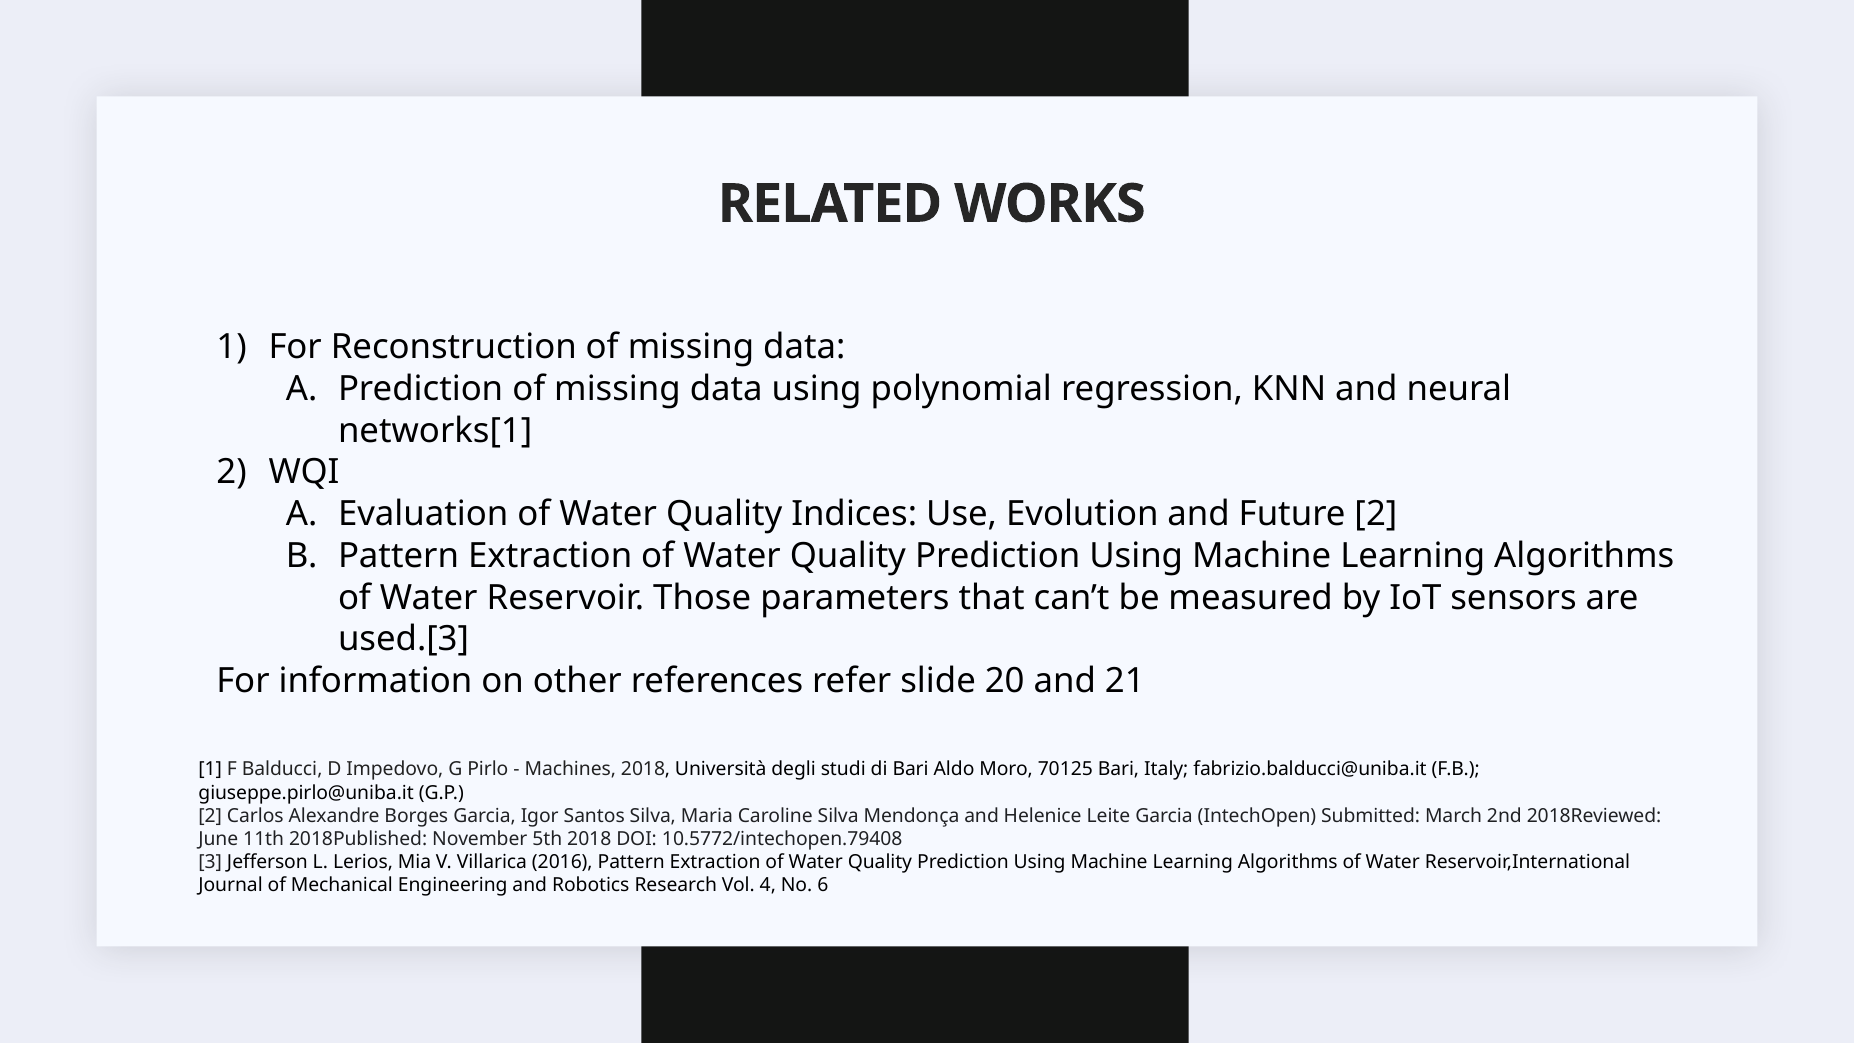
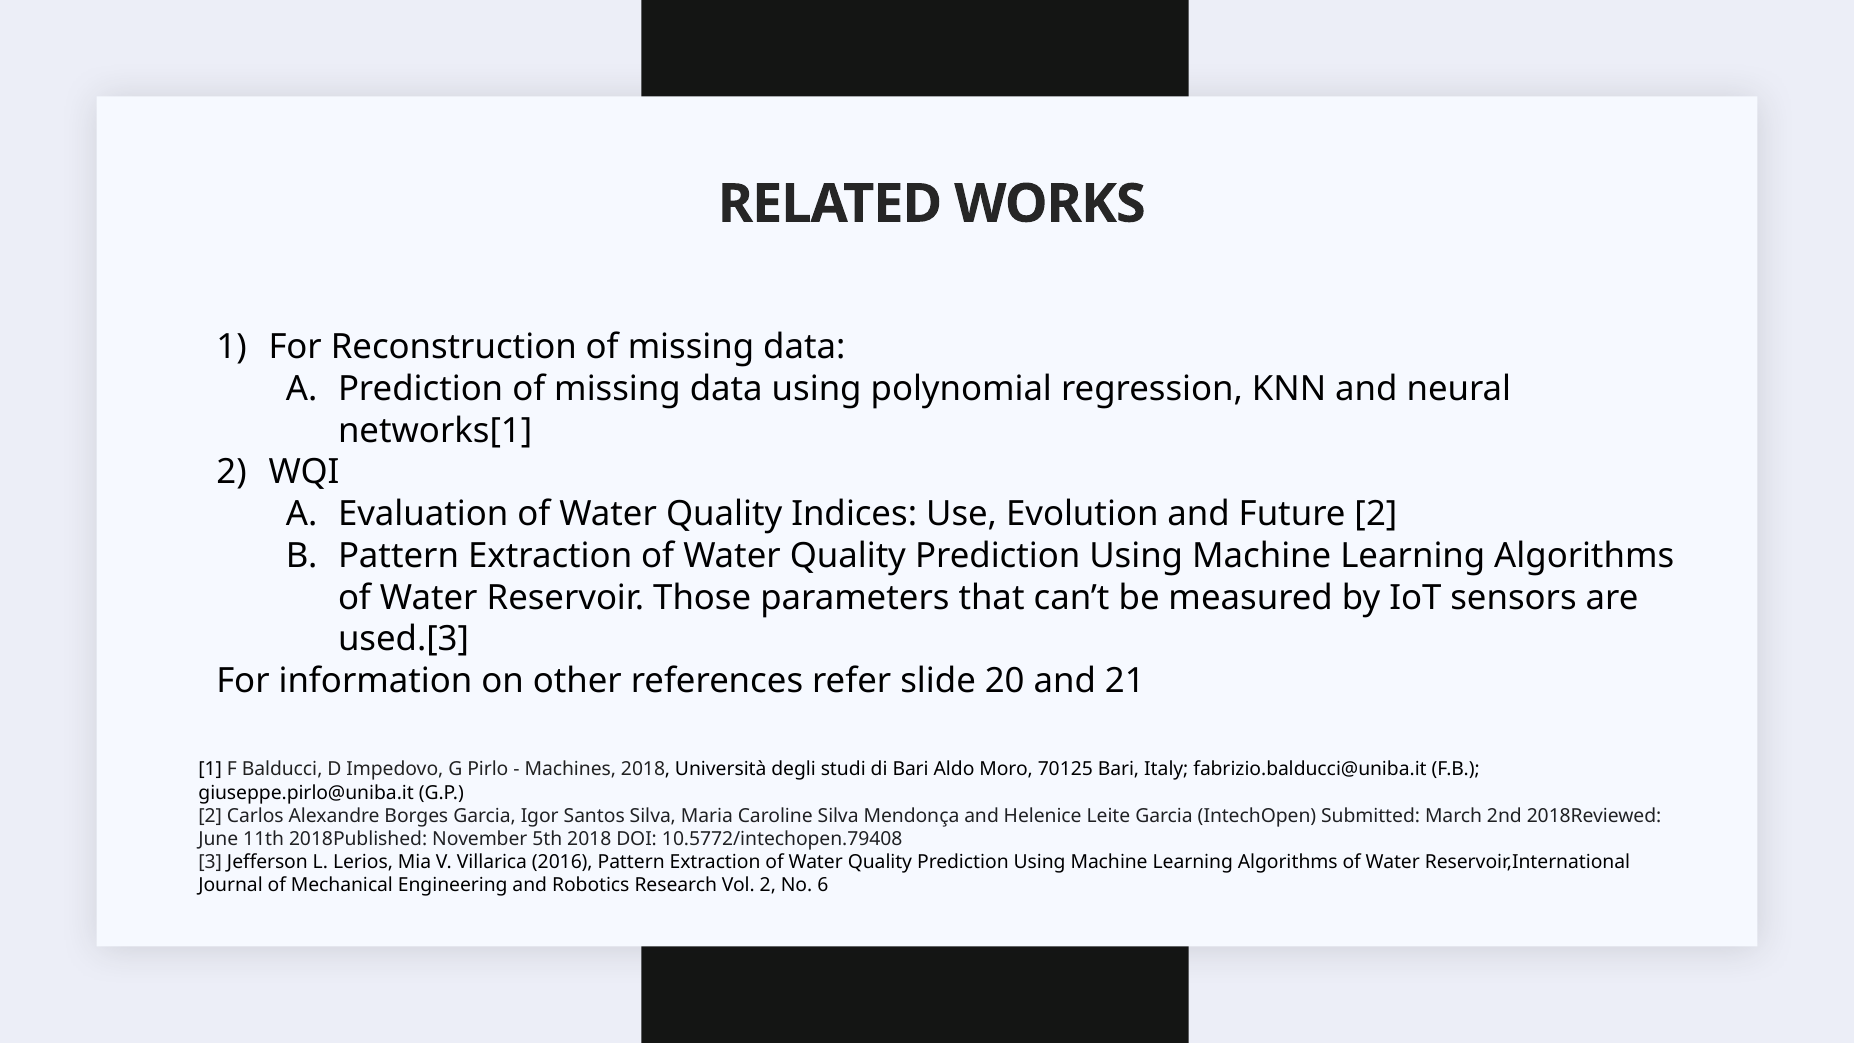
Vol 4: 4 -> 2 (768, 885)
